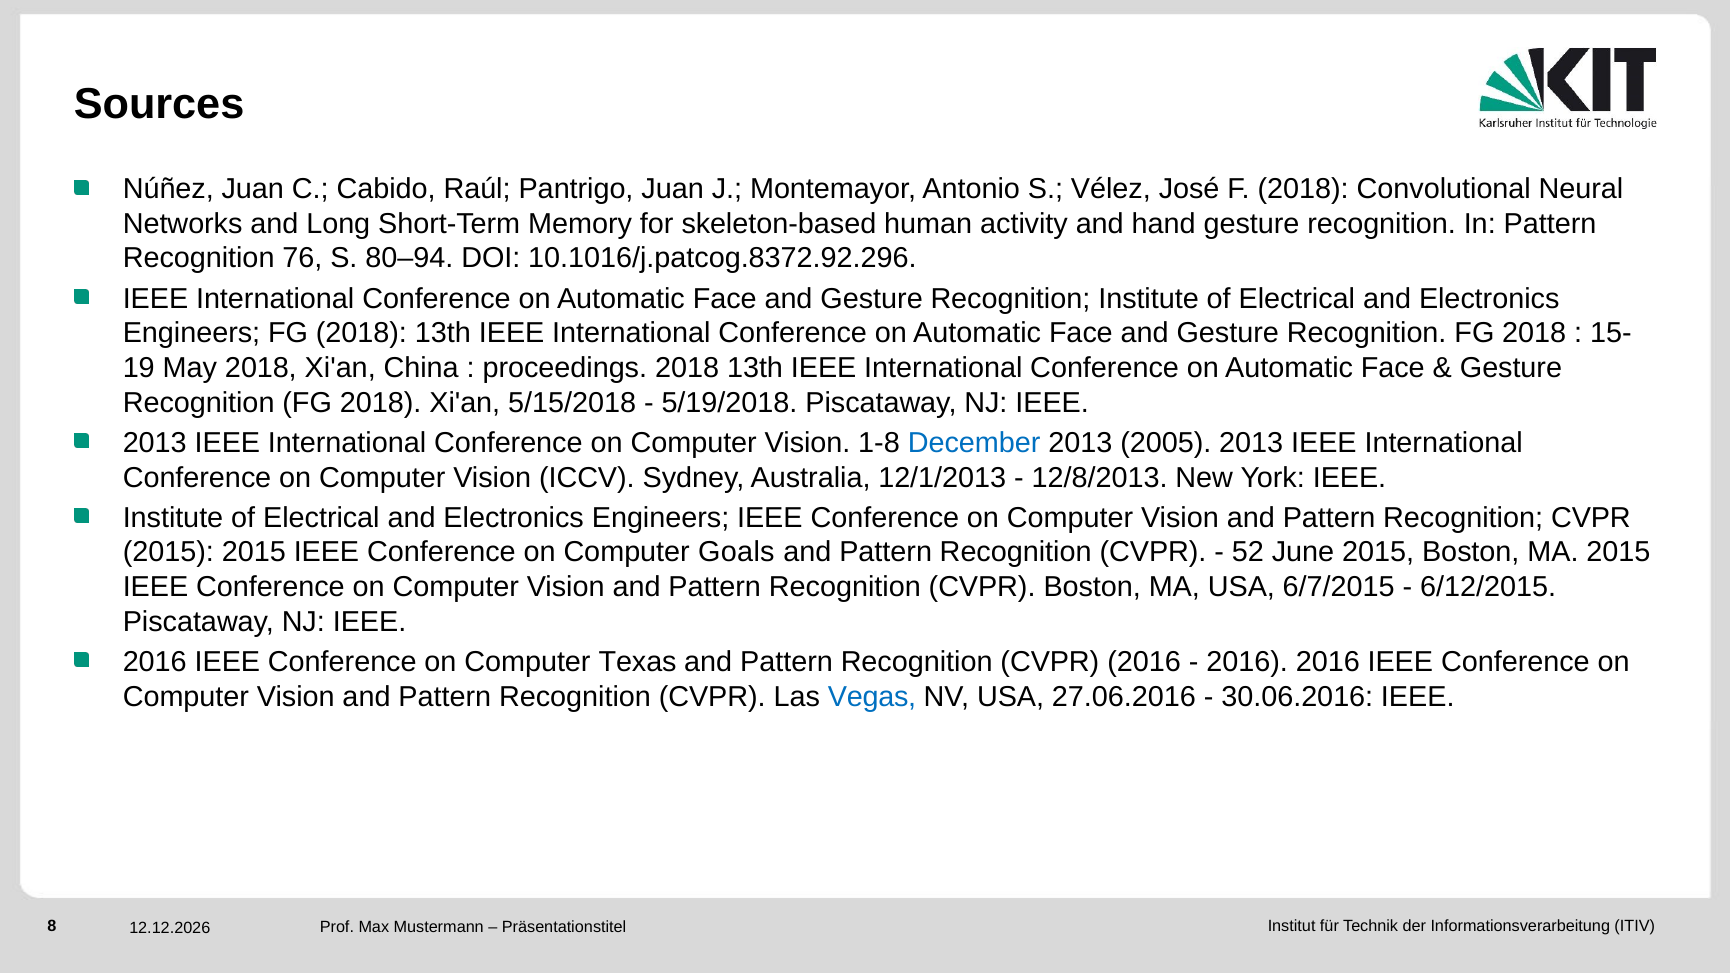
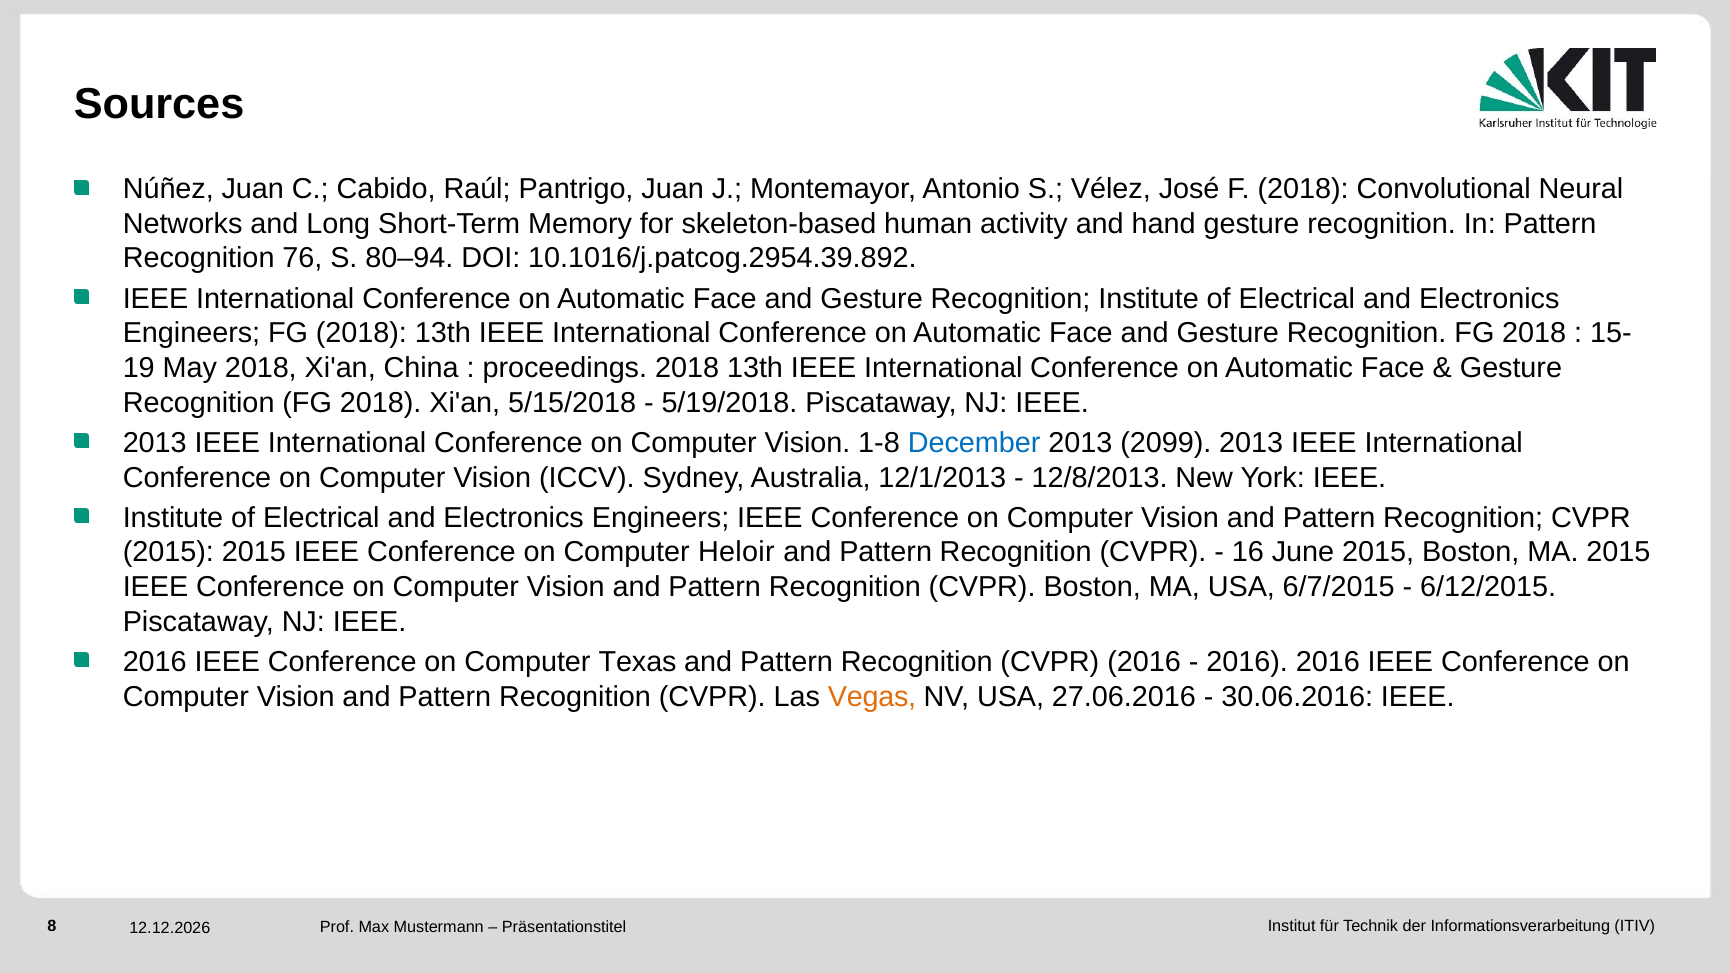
10.1016/j.patcog.8372.92.296: 10.1016/j.patcog.8372.92.296 -> 10.1016/j.patcog.2954.39.892 (722, 259)
2005: 2005 -> 2099 (1166, 443)
Goals: Goals -> Heloir (736, 552)
52: 52 -> 16 (1248, 552)
Vegas colour: blue -> orange (872, 697)
